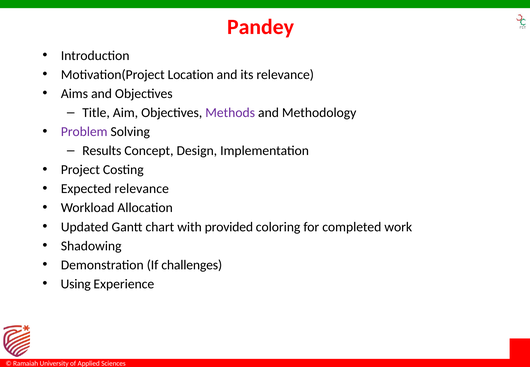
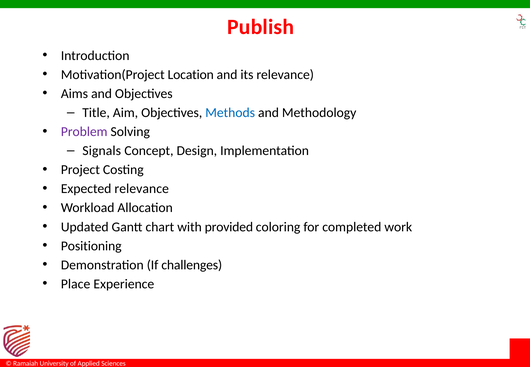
Pandey: Pandey -> Publish (261, 27)
Methods colour: purple -> blue (230, 113)
Results: Results -> Signals (102, 151)
Shadowing: Shadowing -> Positioning (91, 246)
Using: Using -> Place (76, 284)
